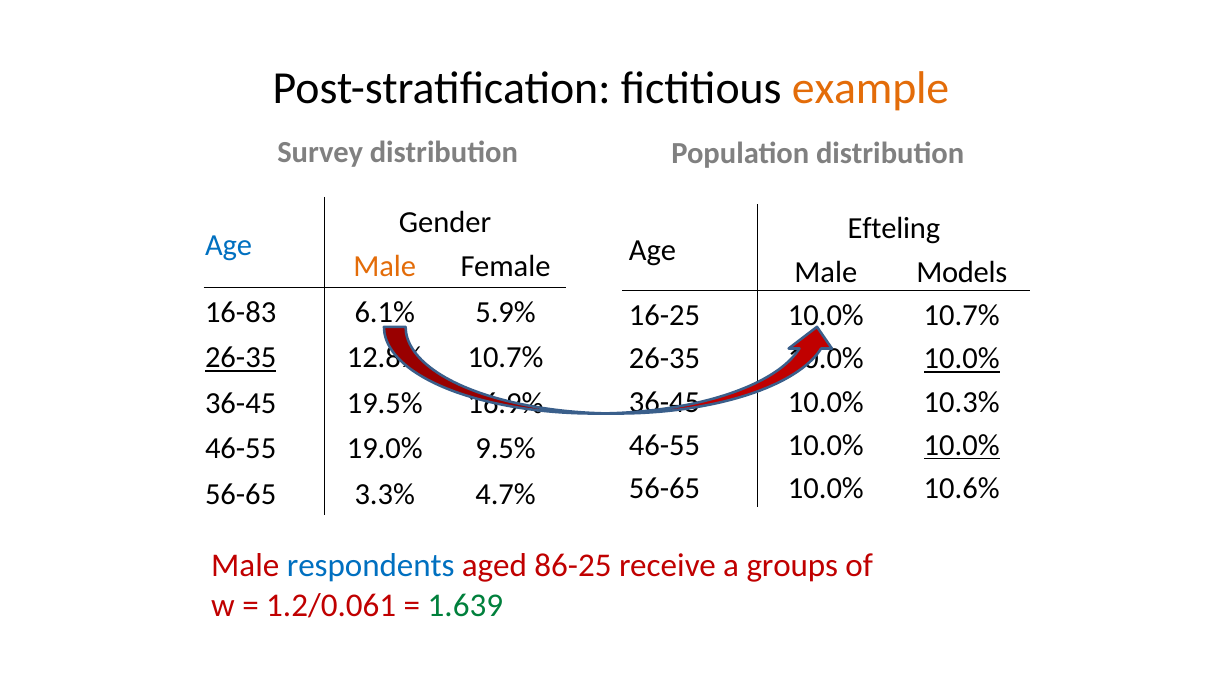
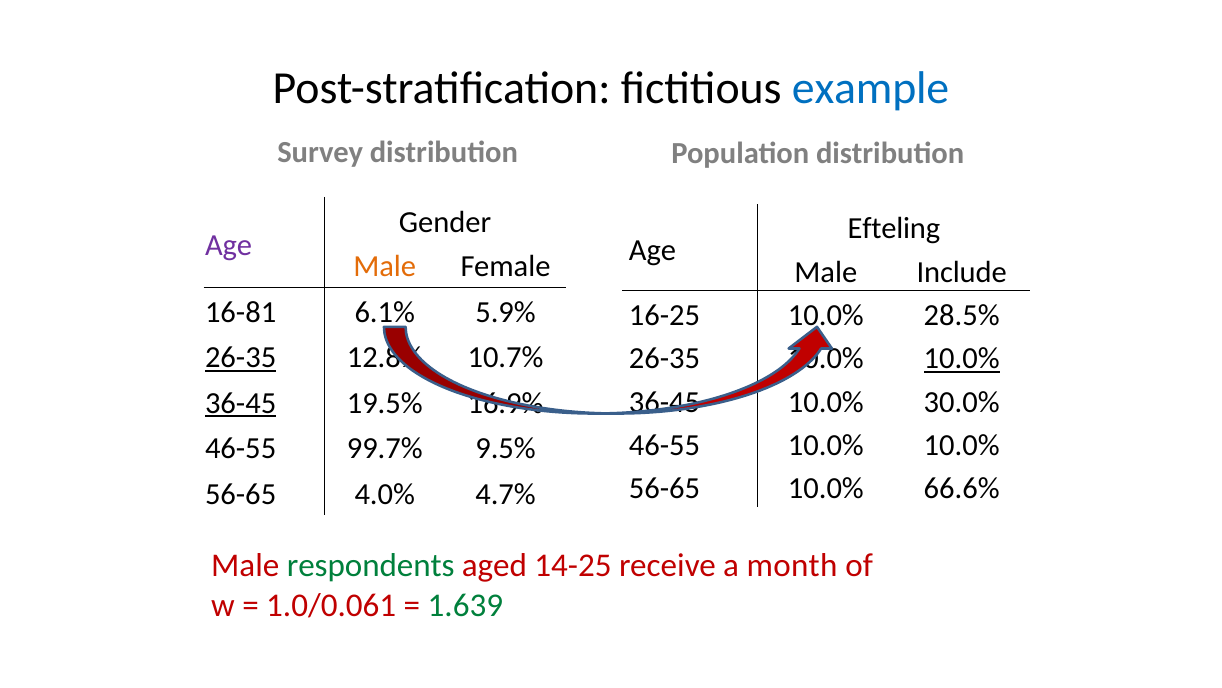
example colour: orange -> blue (871, 88)
Age colour: blue -> purple (229, 245)
Models: Models -> Include (962, 272)
16-83: 16-83 -> 16-81 (241, 312)
10.7%: 10.7% -> 28.5% (962, 315)
10.3%: 10.3% -> 30.0% (962, 402)
36-45 underline: none -> present (241, 403)
10.0% underline: present -> none (962, 445)
19.0%: 19.0% -> 99.7% (385, 448)
10.6%: 10.6% -> 66.6% (962, 488)
3.3%: 3.3% -> 4.0% (385, 494)
respondents colour: blue -> green (371, 565)
86-25: 86-25 -> 14-25 (573, 565)
groups: groups -> month (792, 565)
1.2/0.061: 1.2/0.061 -> 1.0/0.061 (331, 605)
